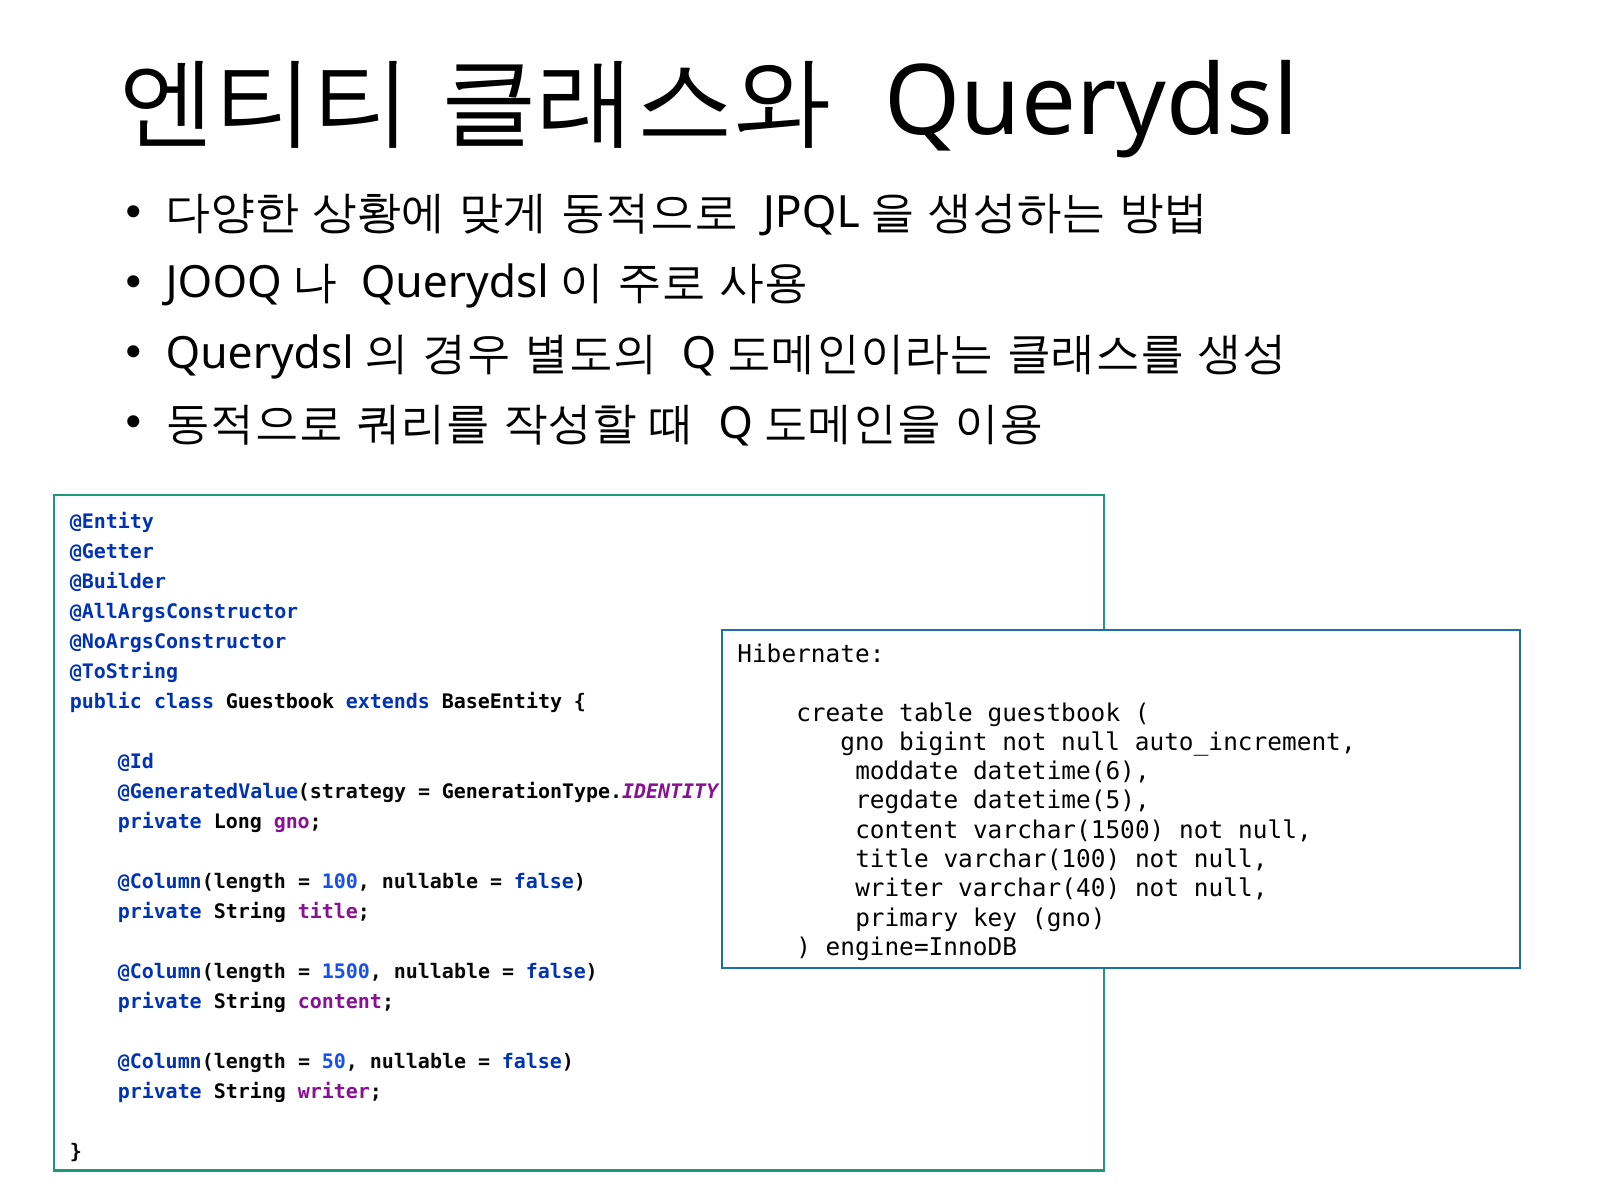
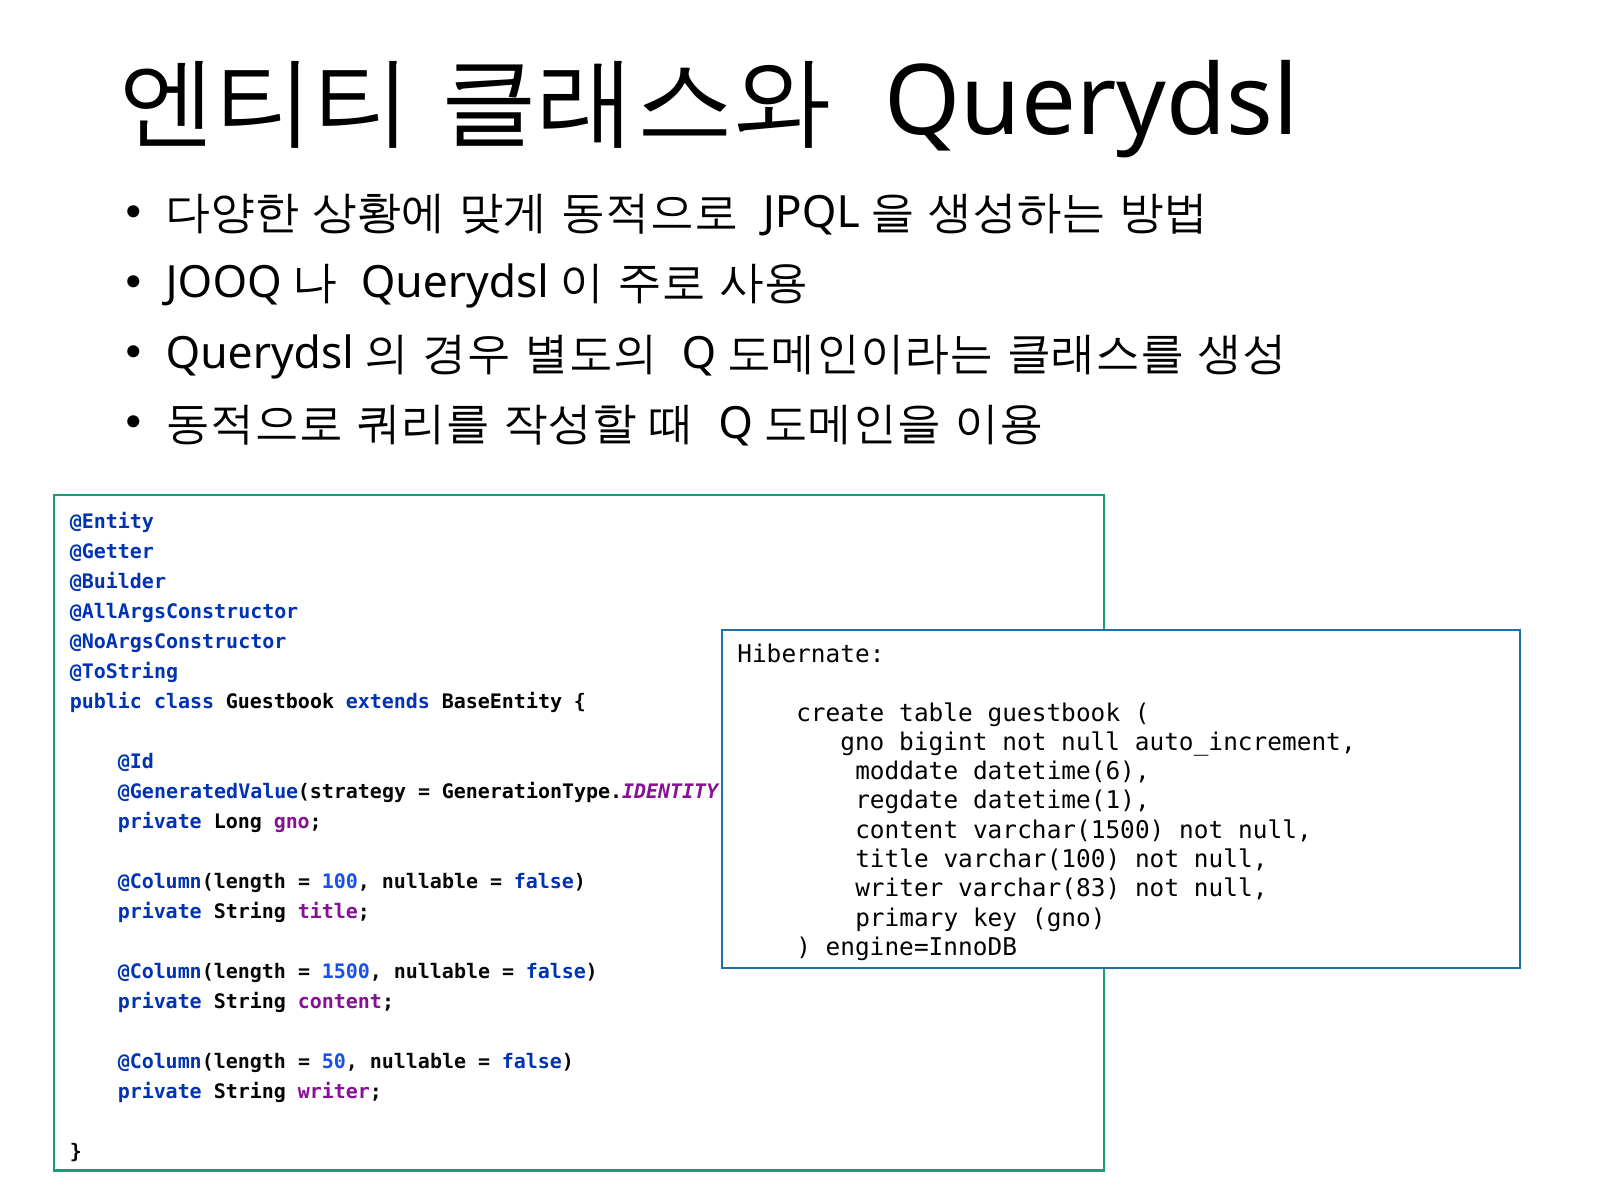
datetime(5: datetime(5 -> datetime(1 (1061, 801)
varchar(40: varchar(40 -> varchar(83 (1039, 889)
